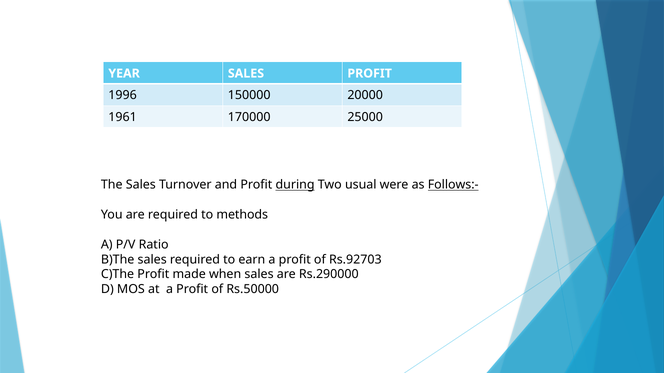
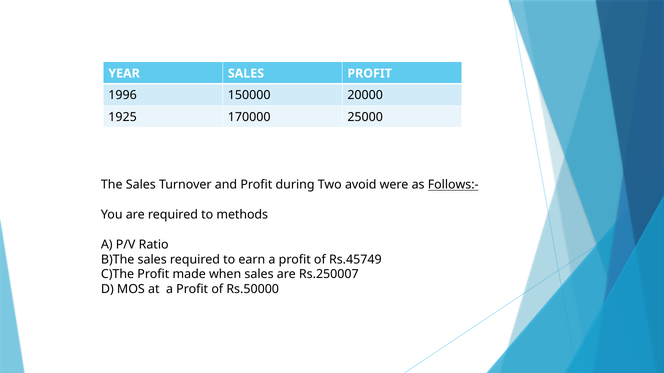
1961: 1961 -> 1925 (123, 117)
during underline: present -> none (295, 185)
usual: usual -> avoid (361, 185)
Rs.92703: Rs.92703 -> Rs.45749 (355, 260)
Rs.290000: Rs.290000 -> Rs.250007 (329, 275)
